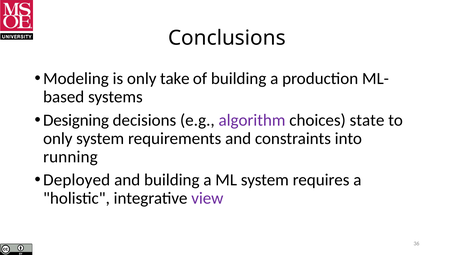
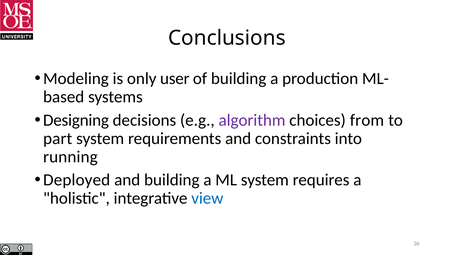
take: take -> user (175, 79)
state: state -> from (367, 120)
only: only -> part (58, 139)
view colour: purple -> blue (207, 199)
